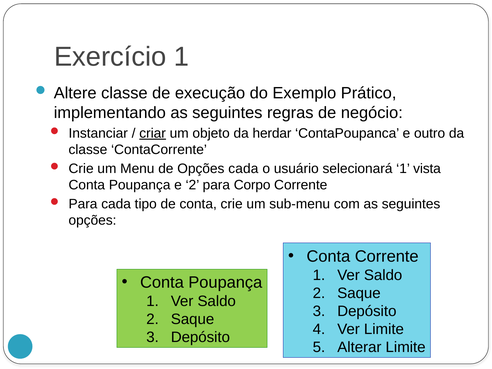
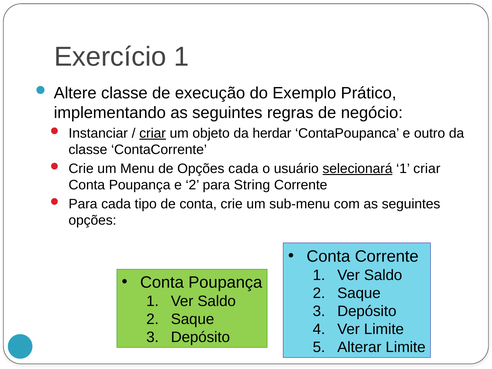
selecionará underline: none -> present (357, 169)
1 vista: vista -> criar (427, 169)
Corpo: Corpo -> String (252, 185)
